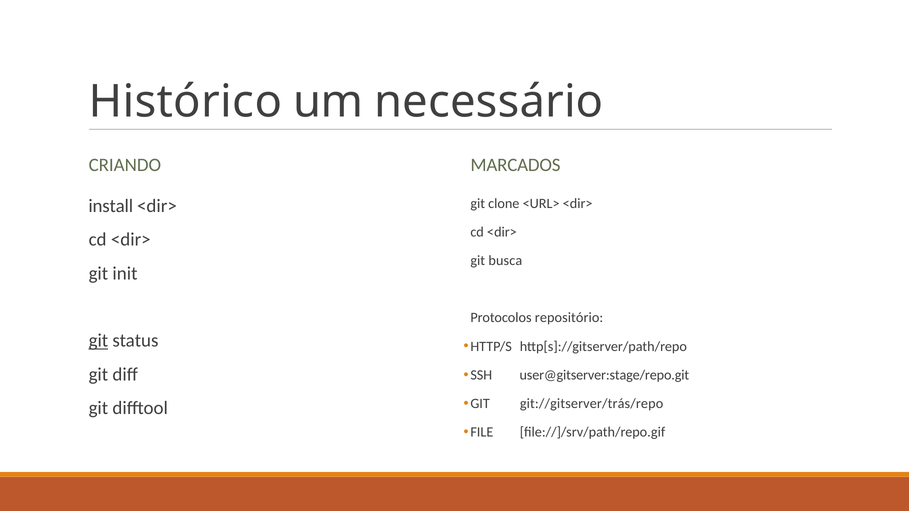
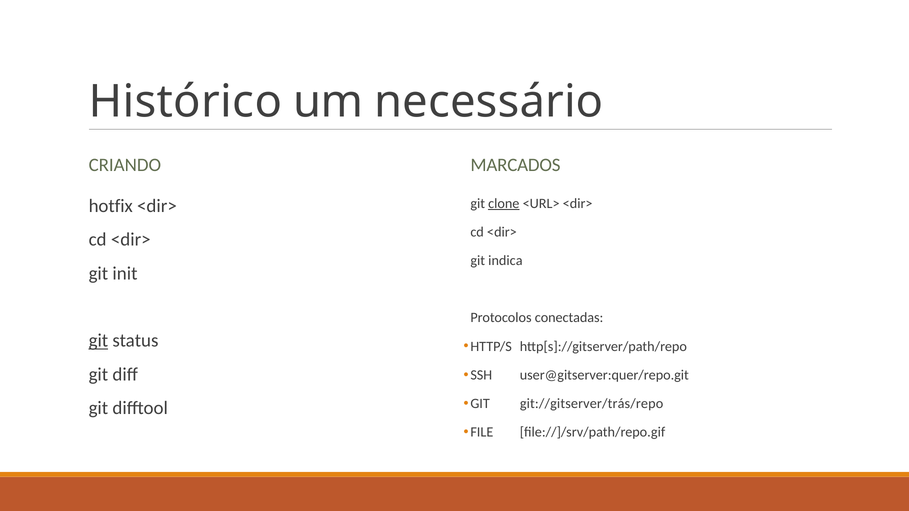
clone underline: none -> present (504, 204)
install: install -> hotfix (111, 206)
busca: busca -> indica (505, 261)
repositório: repositório -> conectadas (569, 318)
user@gitserver:stage/repo.git: user@gitserver:stage/repo.git -> user@gitserver:quer/repo.git (604, 375)
